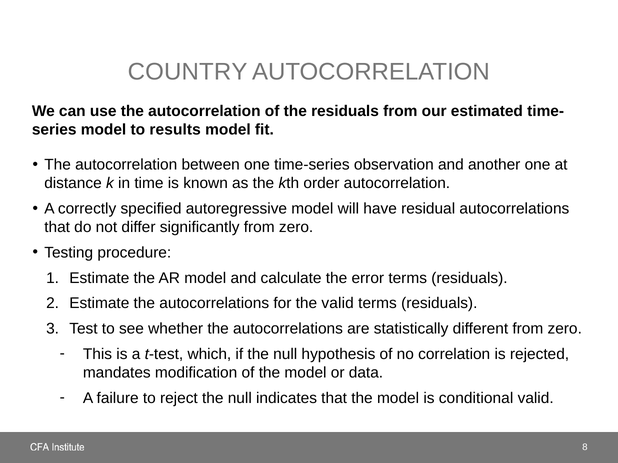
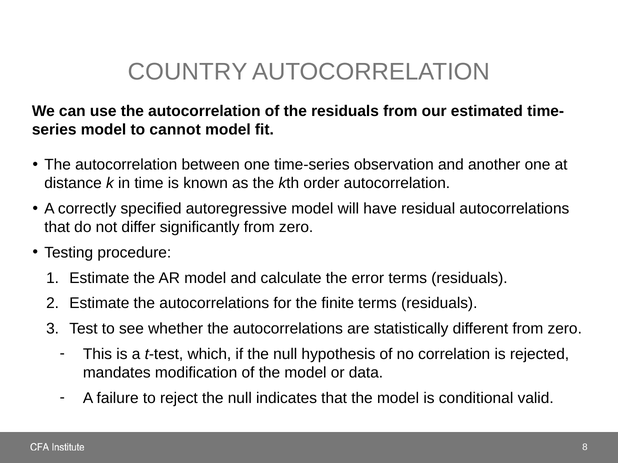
results: results -> cannot (175, 130)
the valid: valid -> finite (338, 304)
